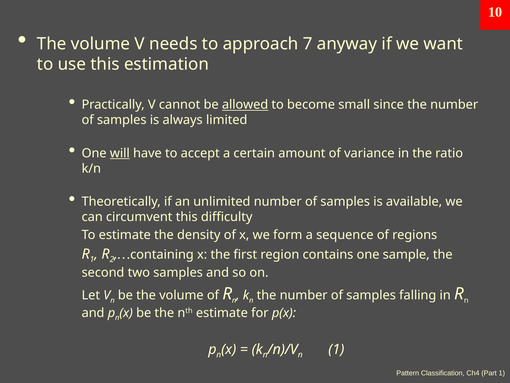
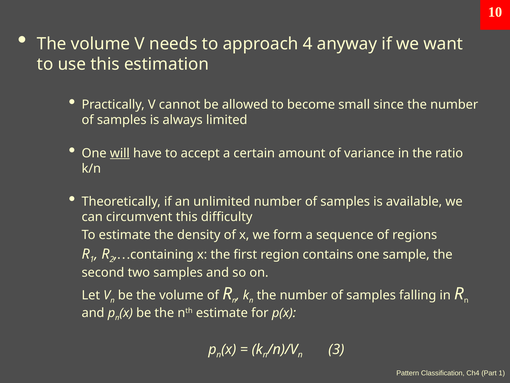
7: 7 -> 4 (308, 44)
allowed underline: present -> none (245, 105)
1: 1 -> 3 (336, 349)
